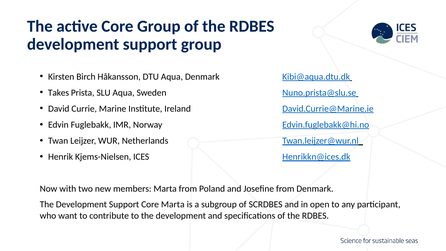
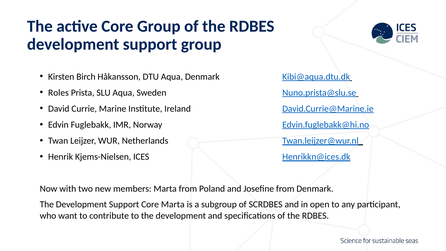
Takes: Takes -> Roles (58, 93)
